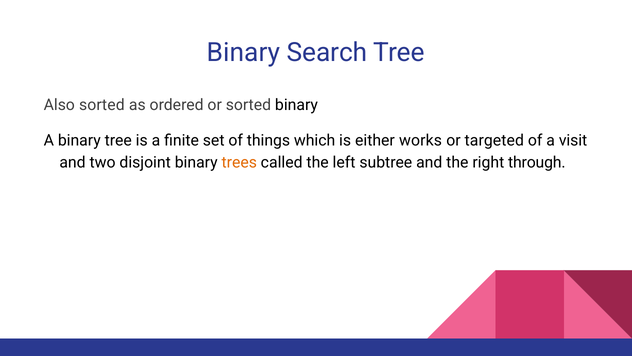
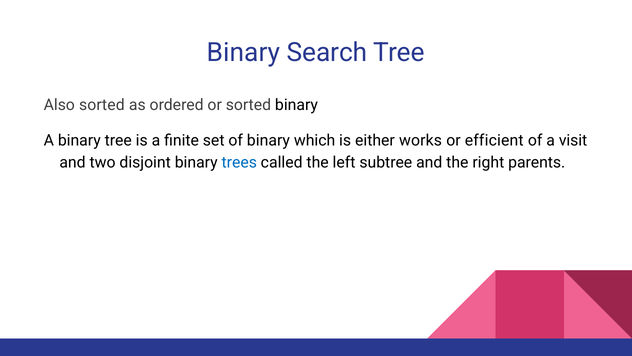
of things: things -> binary (268, 141)
targeted: targeted -> efficient (494, 141)
trees colour: orange -> blue (239, 162)
through: through -> parents (537, 162)
